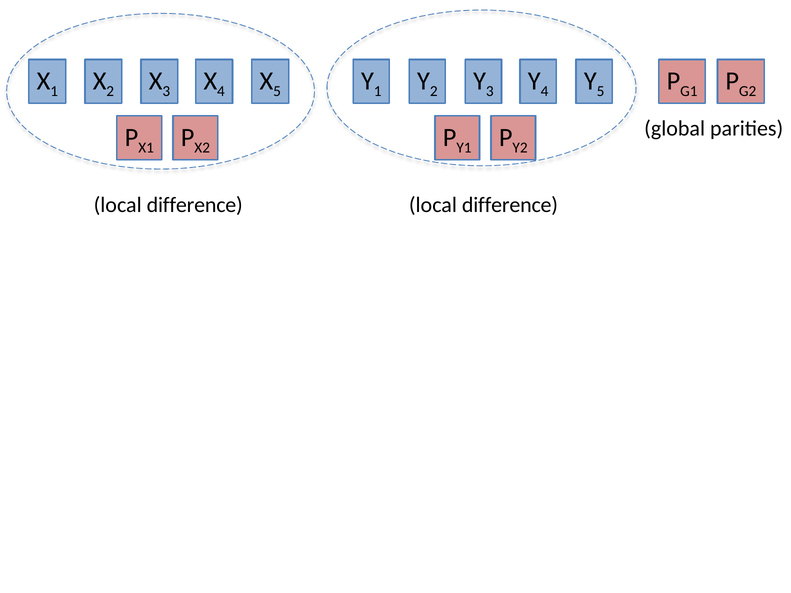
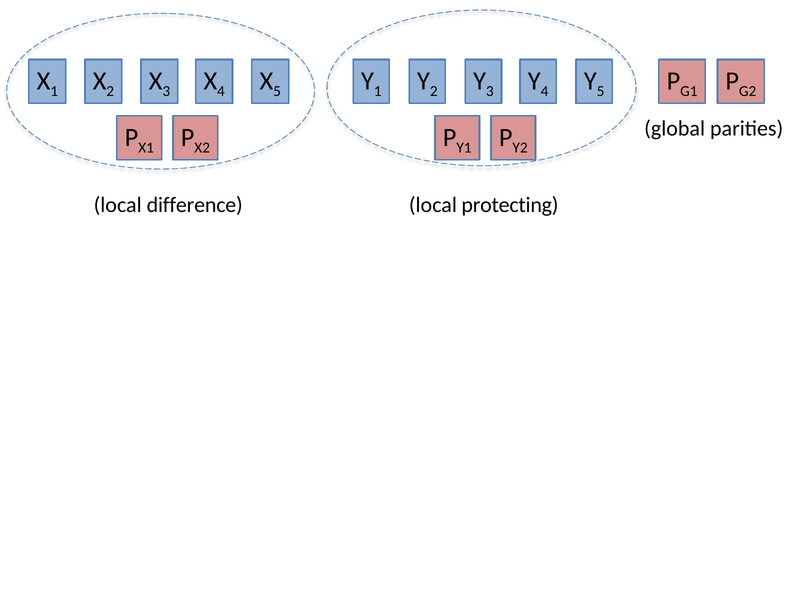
difference: difference -> protecting (510, 205)
